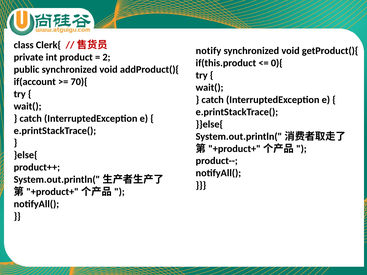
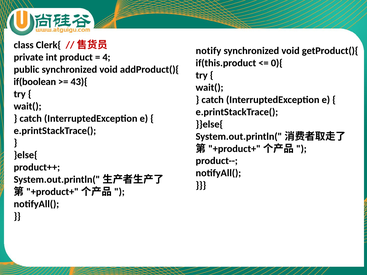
2: 2 -> 4 (106, 57)
if(account: if(account -> if(boolean (35, 82)
70){: 70){ -> 43){ (79, 82)
